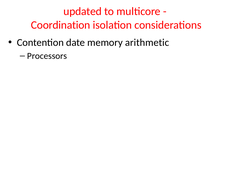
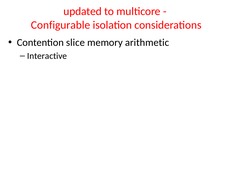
Coordination: Coordination -> Configurable (61, 25)
date: date -> slice (75, 43)
Processors: Processors -> Interactive (47, 56)
